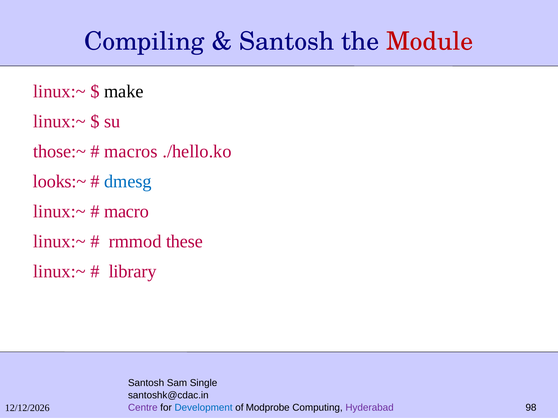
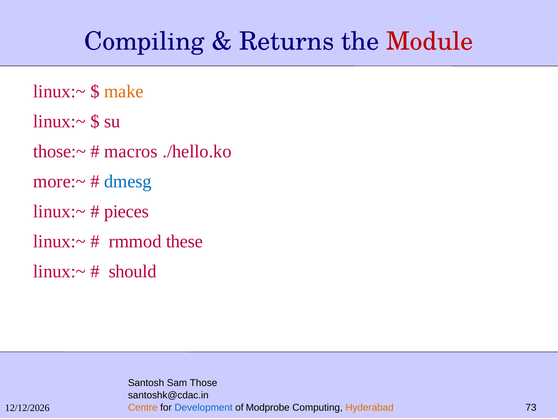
Santosh: Santosh -> Returns (287, 41)
make colour: black -> orange (124, 91)
looks:~: looks:~ -> more:~ (60, 181)
macro: macro -> pieces (126, 211)
library: library -> should (133, 271)
Single: Single -> Those (204, 382)
Centre colour: purple -> orange (143, 407)
Hyderabad colour: purple -> orange (370, 407)
98: 98 -> 73 (531, 407)
